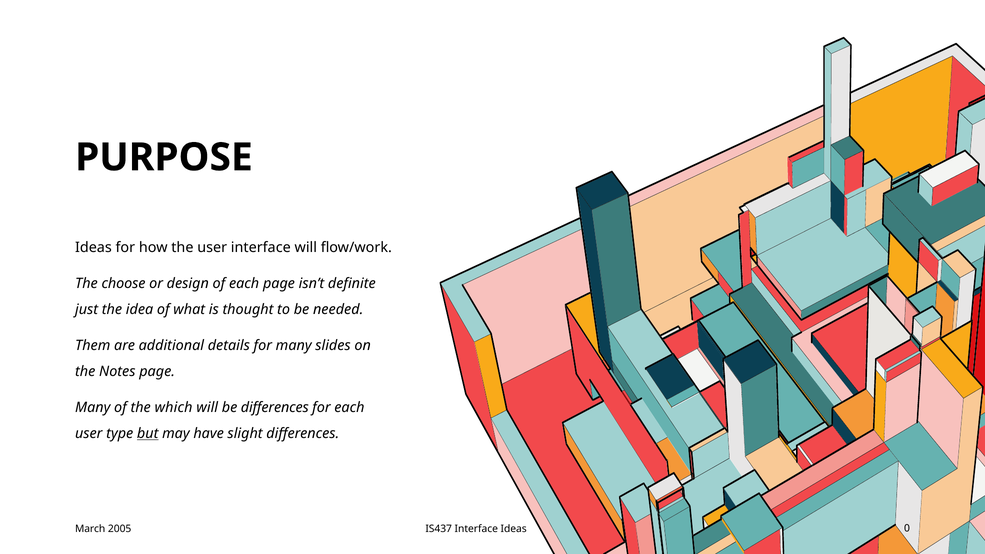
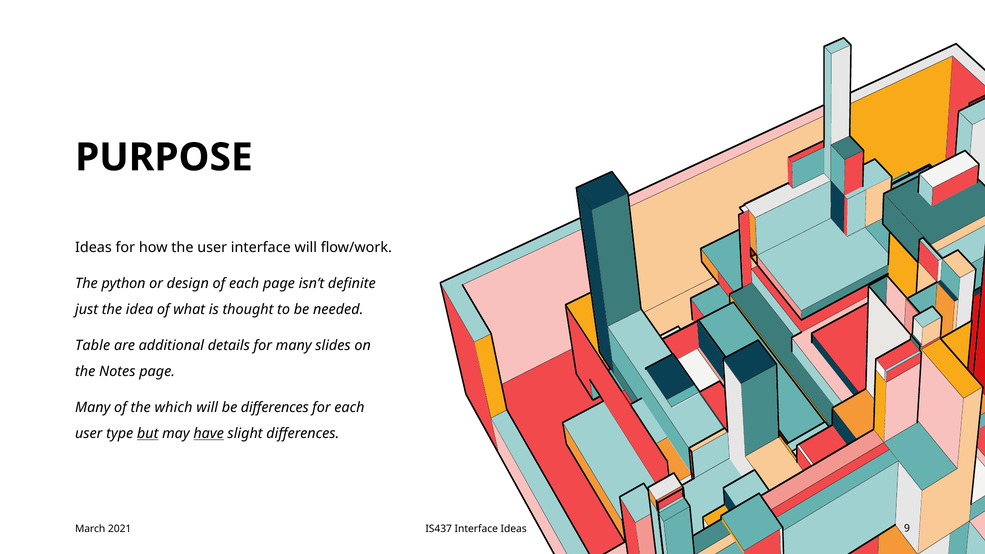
choose: choose -> python (124, 283)
Them: Them -> Table (93, 346)
have underline: none -> present (209, 434)
2005: 2005 -> 2021 (120, 529)
0: 0 -> 9 (907, 528)
